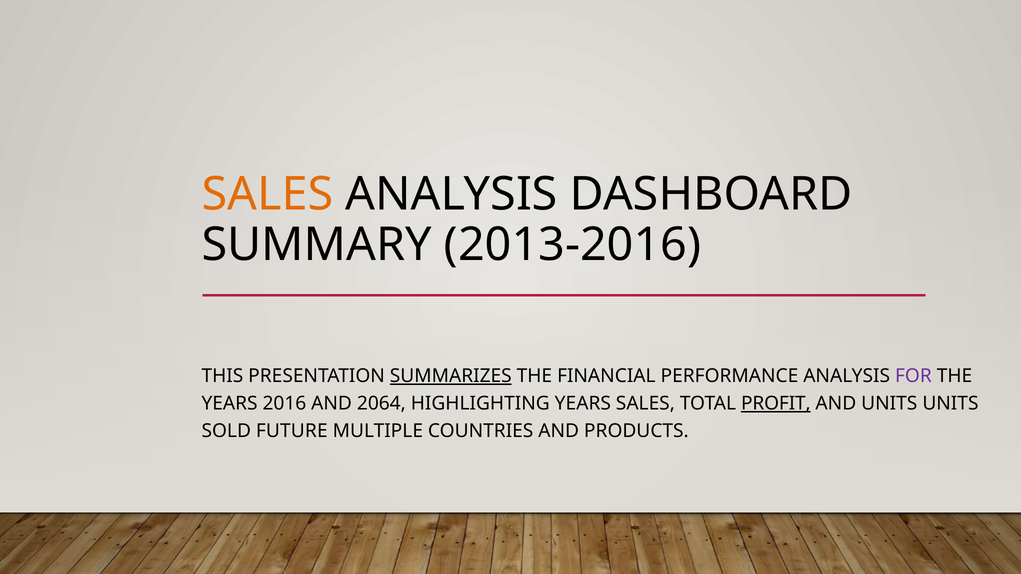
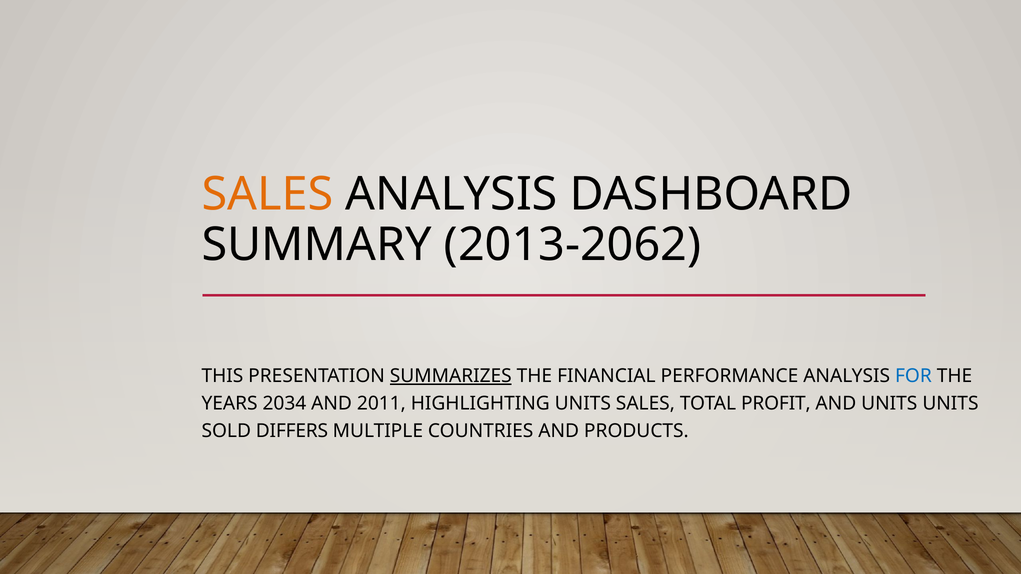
2013-2016: 2013-2016 -> 2013-2062 (573, 245)
FOR colour: purple -> blue (913, 376)
2016: 2016 -> 2034 (284, 404)
2064: 2064 -> 2011 (381, 404)
HIGHLIGHTING YEARS: YEARS -> UNITS (583, 404)
PROFIT underline: present -> none (776, 404)
FUTURE: FUTURE -> DIFFERS (292, 431)
